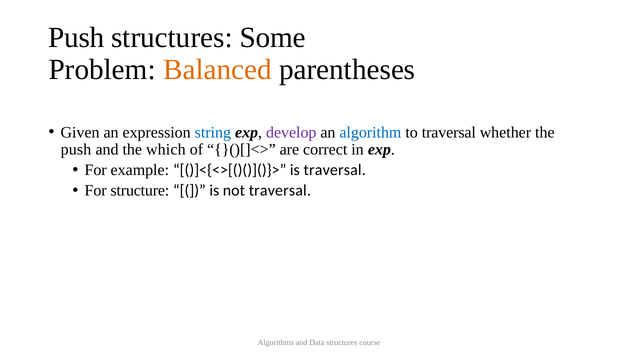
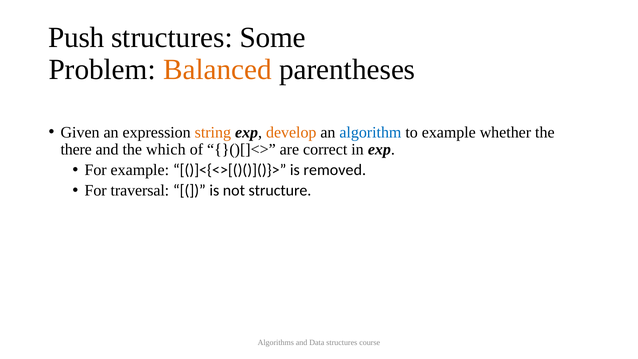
string colour: blue -> orange (213, 132)
develop colour: purple -> orange (291, 132)
to traversal: traversal -> example (449, 132)
push: push -> there (76, 149)
is traversal: traversal -> removed (335, 170)
structure: structure -> traversal (140, 191)
not traversal: traversal -> structure (280, 191)
